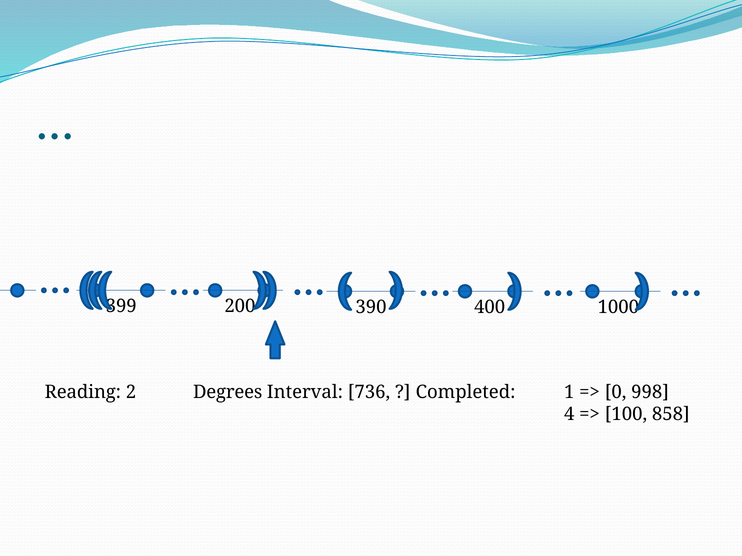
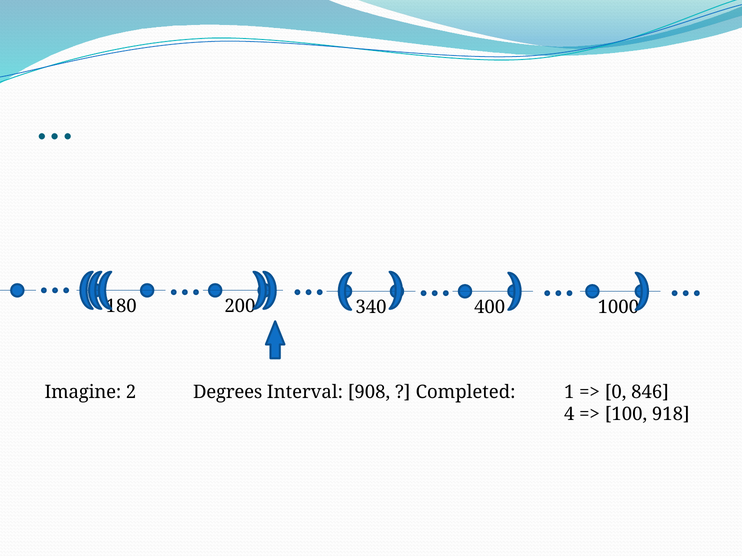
399: 399 -> 180 (121, 307)
390: 390 -> 340 (371, 308)
Reading: Reading -> Imagine (83, 392)
736: 736 -> 908 (369, 392)
998: 998 -> 846 (650, 392)
858: 858 -> 918 (671, 415)
